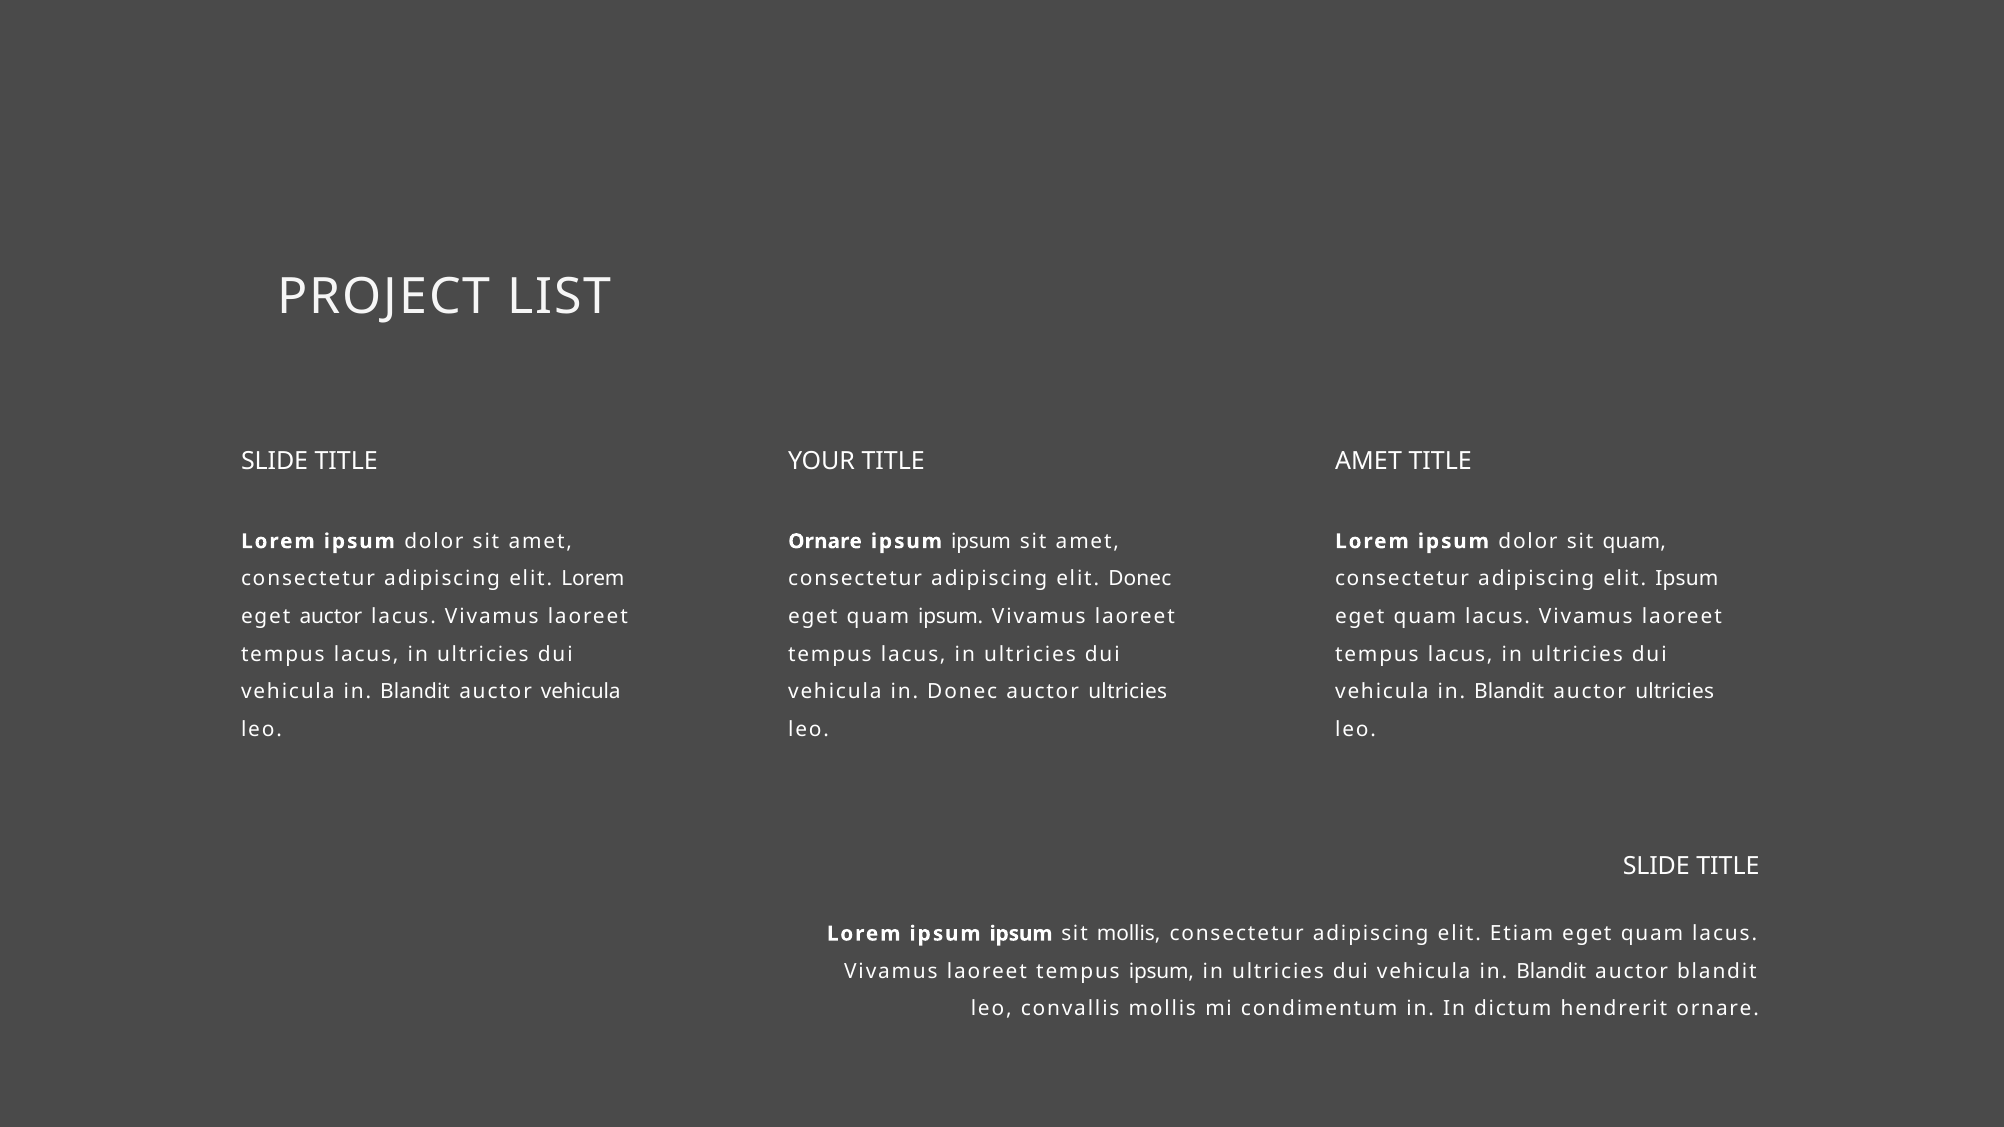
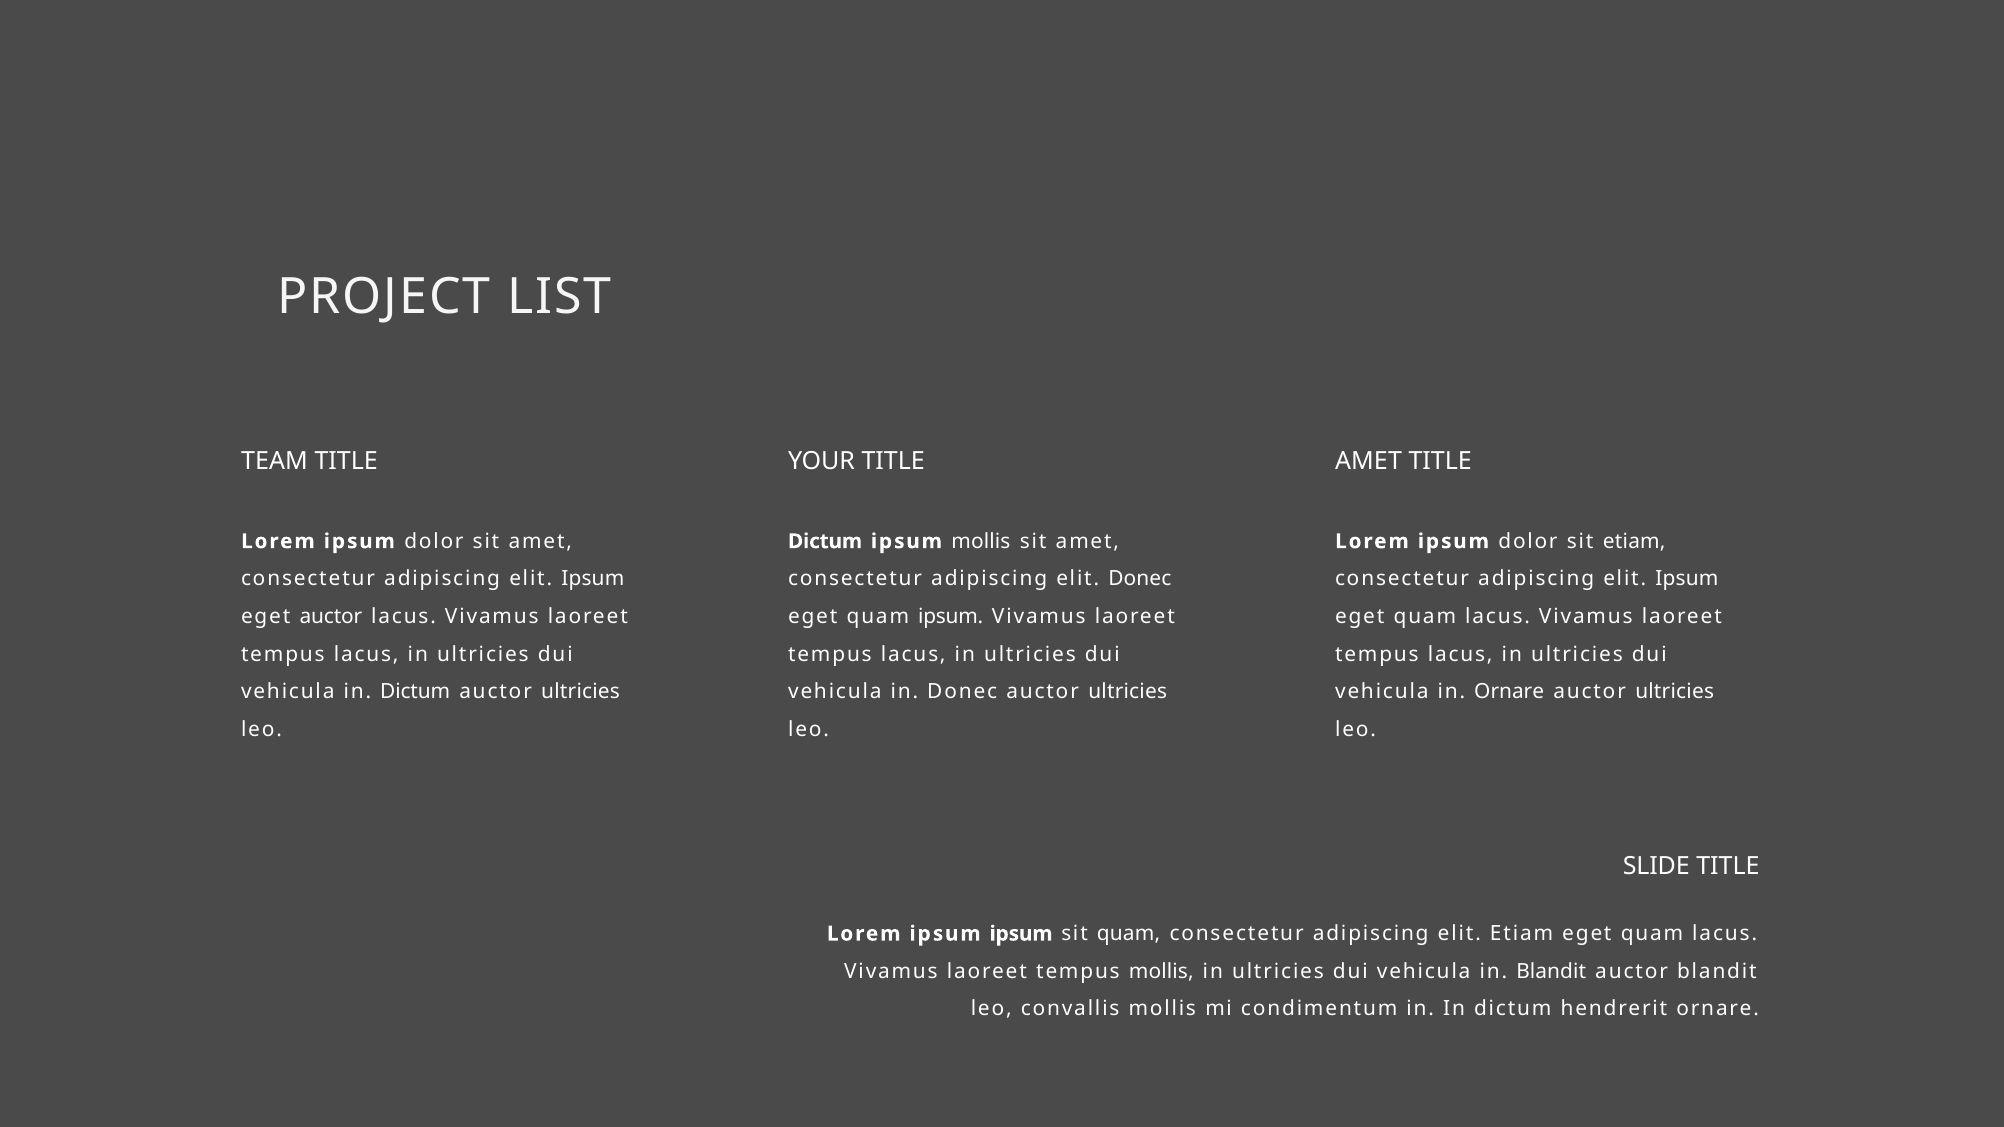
SLIDE: SLIDE -> TEAM (274, 461)
Ornare: Ornare -> Dictum (825, 541)
ipsum: ipsum -> mollis (981, 541)
sit quam: quam -> etiam (1634, 541)
Lorem: Lorem -> Ipsum (593, 579)
Blandit: Blandit -> Dictum (415, 692)
vehicula: vehicula -> ultricies (581, 692)
Blandit: Blandit -> Ornare (1509, 692)
sit mollis: mollis -> quam (1129, 934)
tempus ipsum: ipsum -> mollis (1161, 972)
